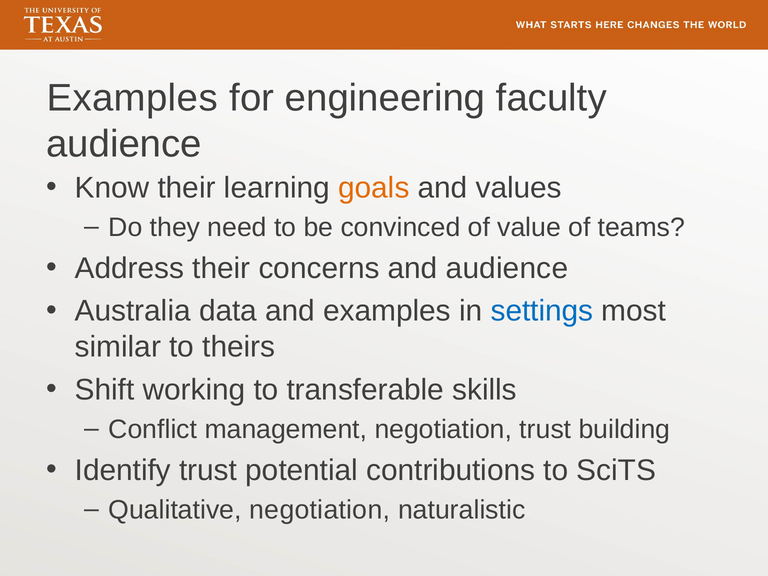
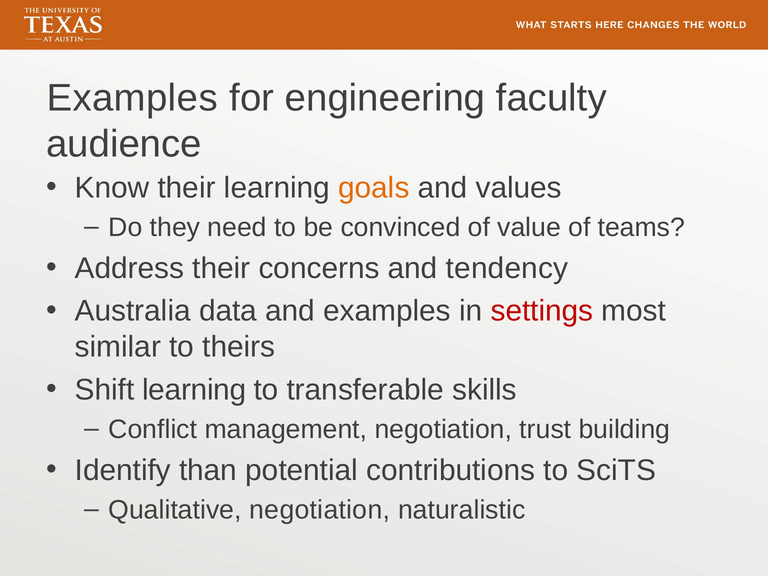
and audience: audience -> tendency (507, 268)
settings colour: blue -> red (542, 311)
Shift working: working -> learning (194, 390)
Identify trust: trust -> than (208, 470)
